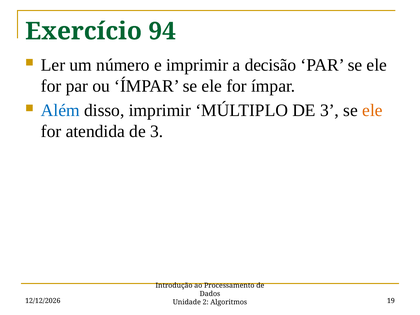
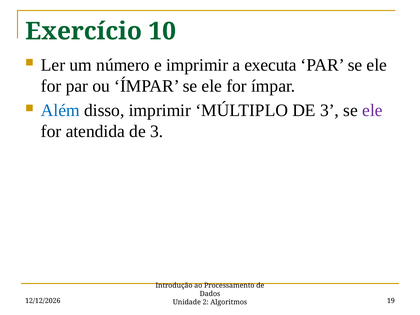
94: 94 -> 10 (162, 31)
decisão: decisão -> executa (271, 65)
ele colour: orange -> purple (372, 111)
